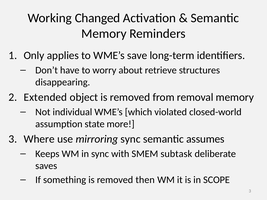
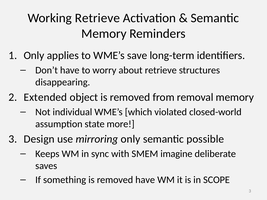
Working Changed: Changed -> Retrieve (97, 18)
Where: Where -> Design (39, 139)
mirroring sync: sync -> only (131, 139)
assumes: assumes -> possible (205, 139)
subtask: subtask -> imagine (176, 154)
removed then: then -> have (145, 180)
